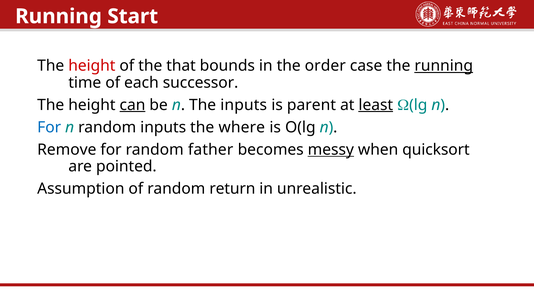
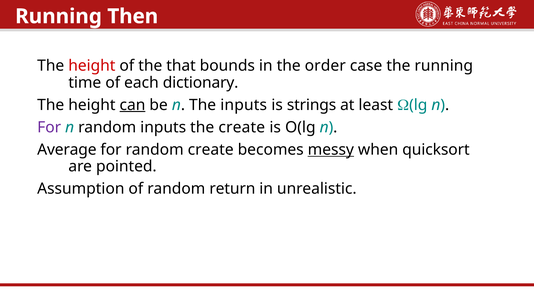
Start: Start -> Then (133, 16)
running underline: present -> none (444, 66)
successor: successor -> dictionary (201, 83)
parent: parent -> strings (312, 105)
least underline: present -> none (376, 105)
For colour: blue -> purple (49, 127)
the where: where -> create (242, 127)
Remove: Remove -> Average (67, 150)
random father: father -> create (211, 150)
